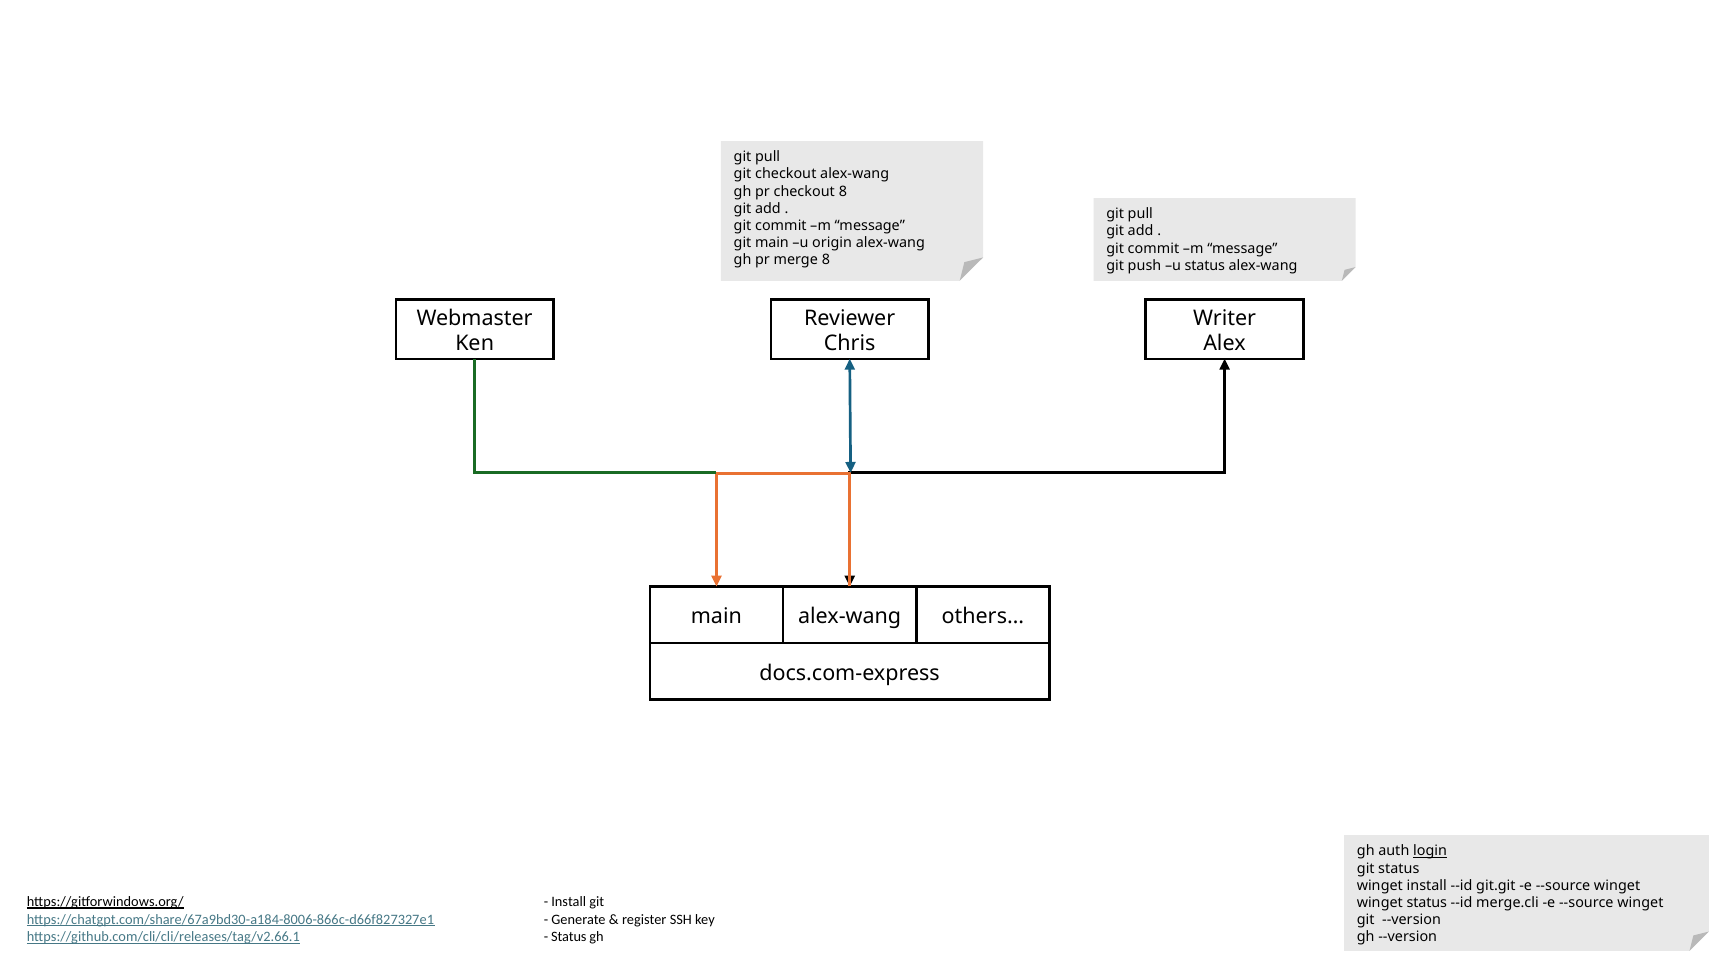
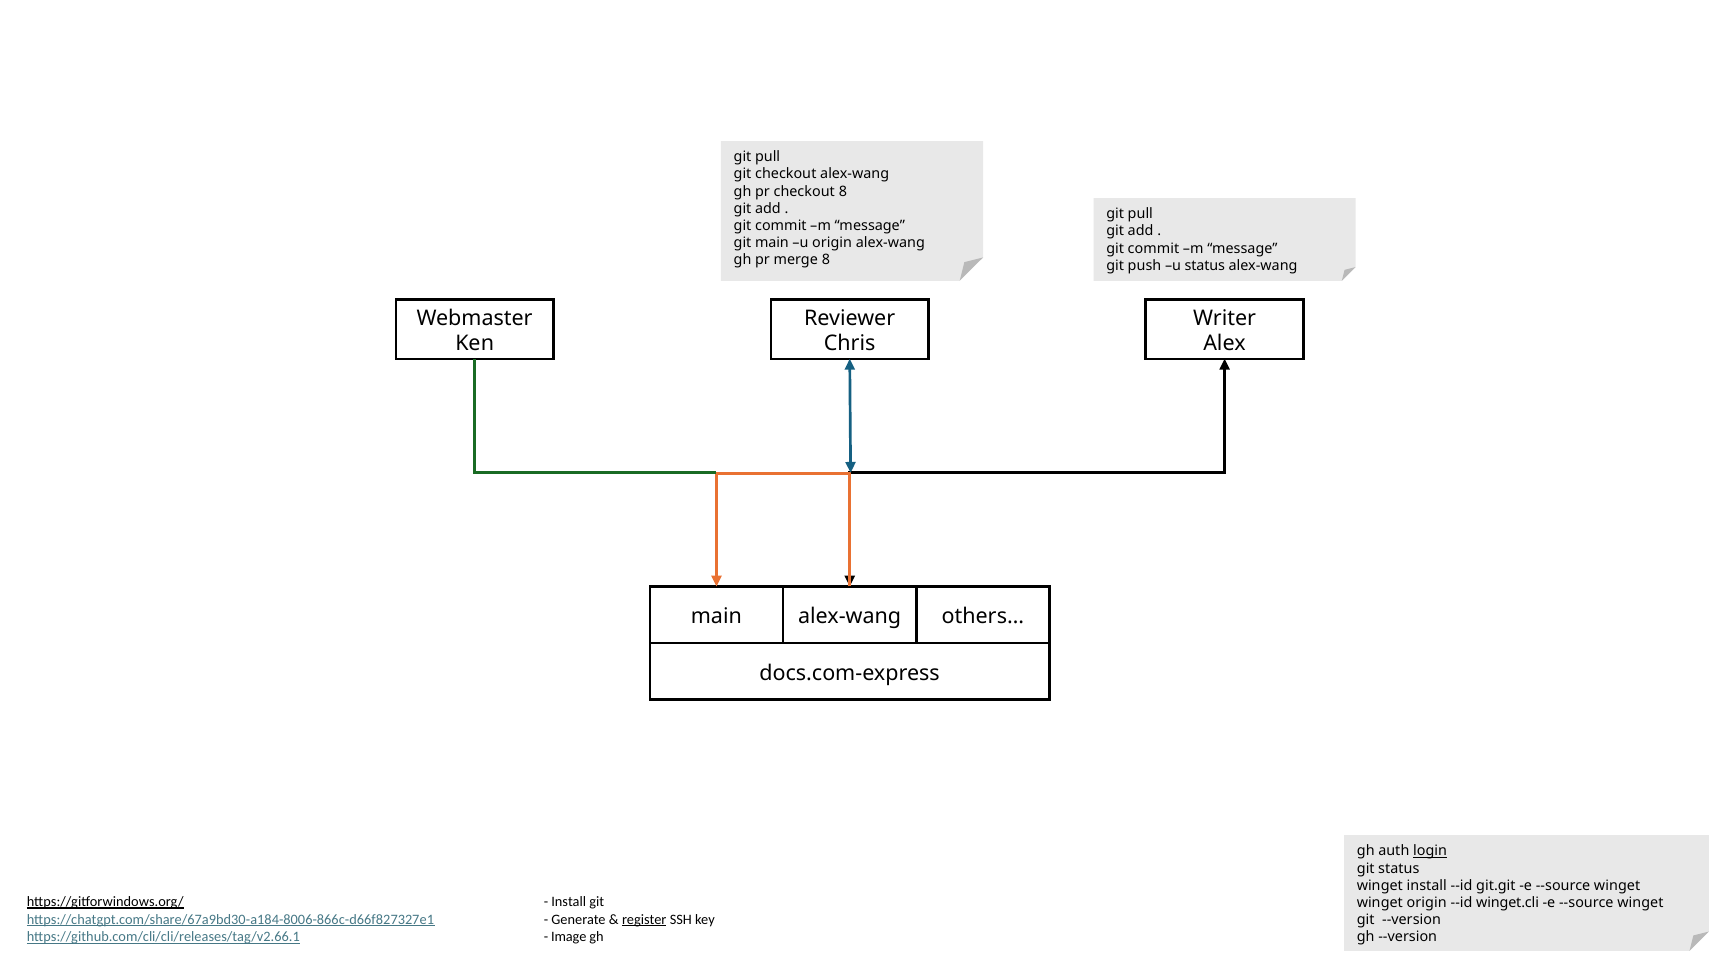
winget status: status -> origin (1427, 903)
merge.cli: merge.cli -> winget.cli (1508, 903)
register underline: none -> present (644, 919)
Status: Status -> Image (569, 937)
